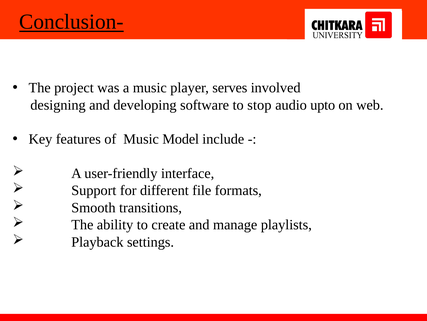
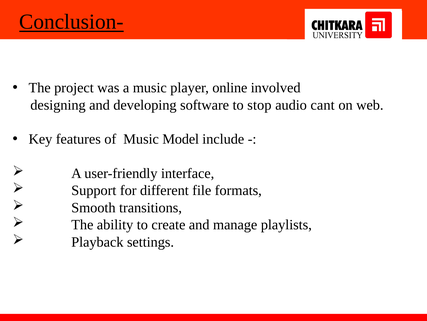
serves: serves -> online (230, 88)
upto: upto -> cant (323, 105)
